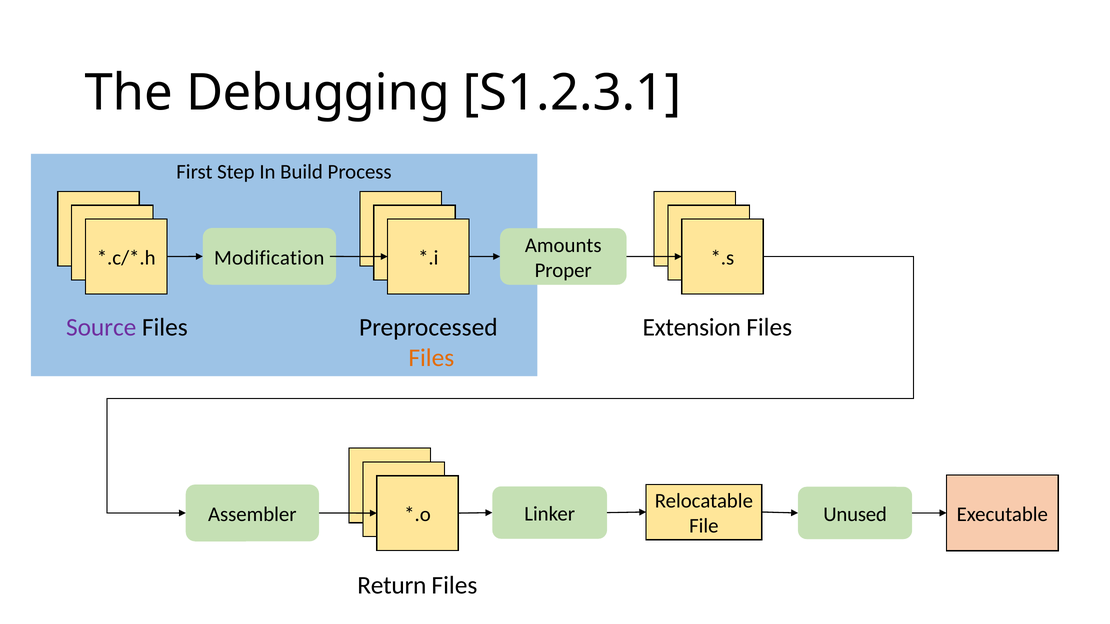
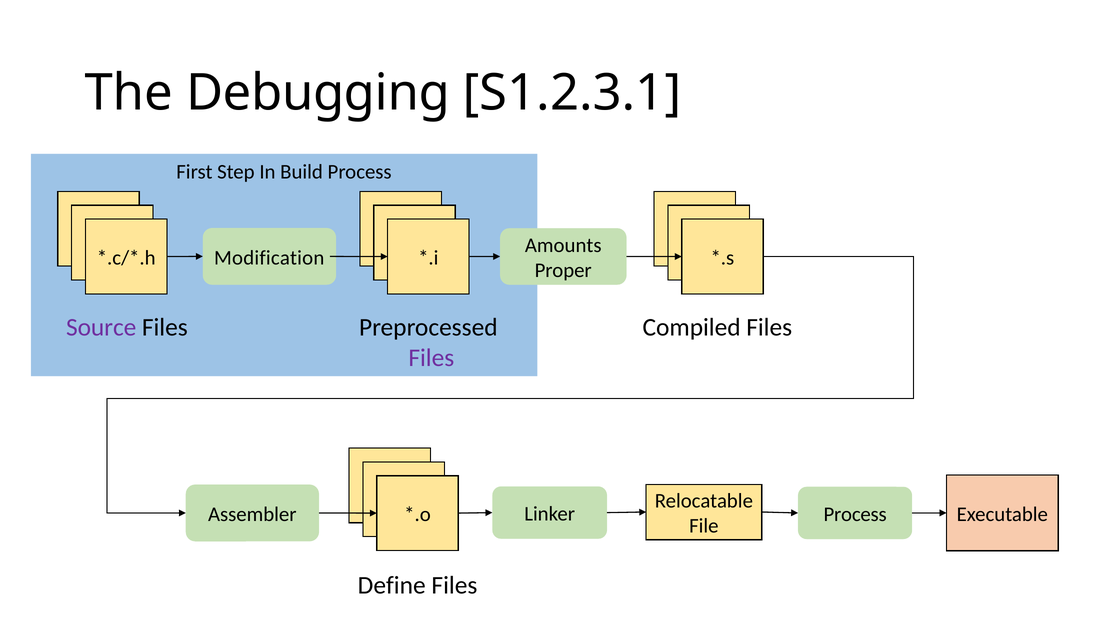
Extension: Extension -> Compiled (692, 328)
Files colour: orange -> purple (431, 358)
Linker Unused: Unused -> Process (855, 515)
Return: Return -> Define (392, 586)
